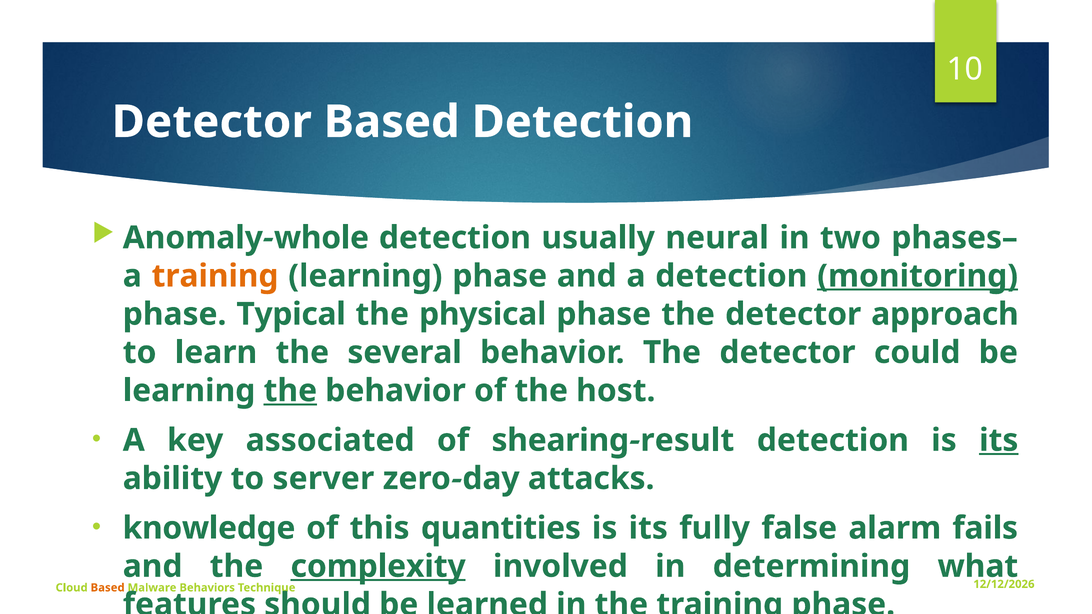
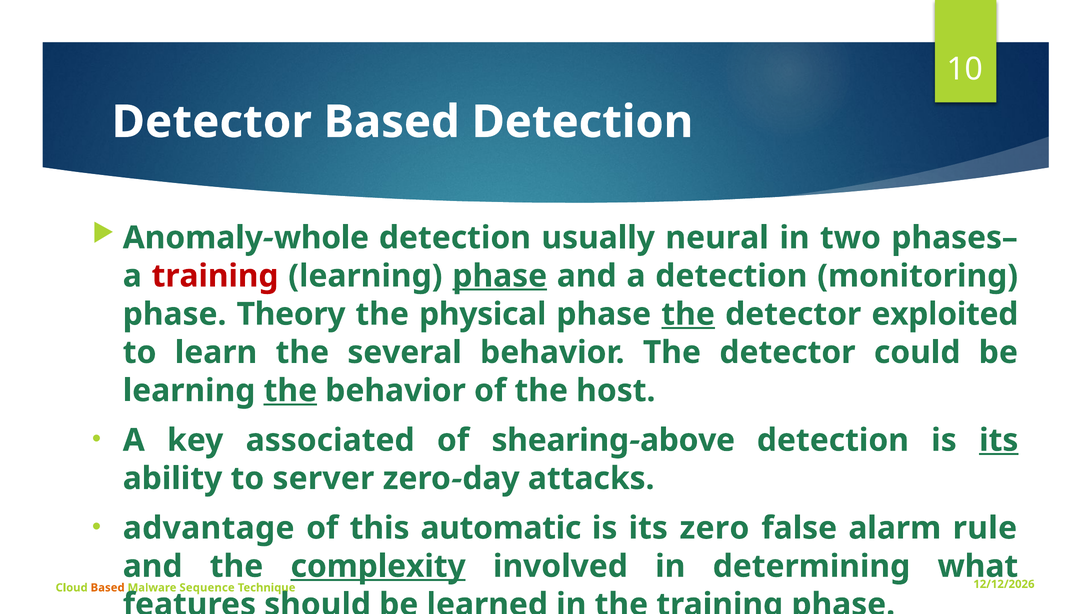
training colour: orange -> red (215, 276)
phase underline: none -> present (500, 276)
monitoring underline: present -> none (918, 276)
Typical: Typical -> Theory (291, 314)
the underline: none -> present (688, 314)
approach: approach -> exploited (945, 314)
result: result -> above (688, 440)
knowledge: knowledge -> advantage (209, 528)
quantities: quantities -> automatic (501, 528)
its fully: fully -> zero (714, 528)
fails: fails -> rule (985, 528)
Behaviors: Behaviors -> Sequence (207, 588)
